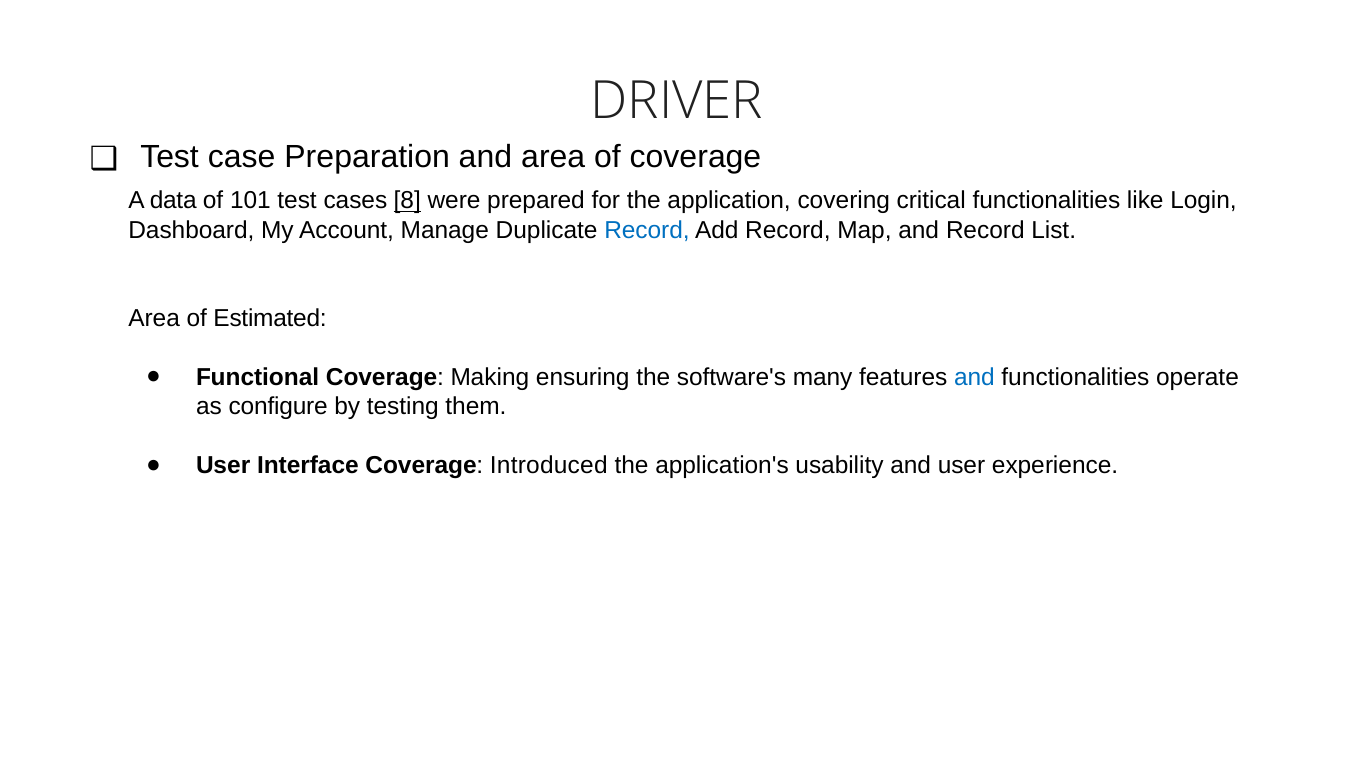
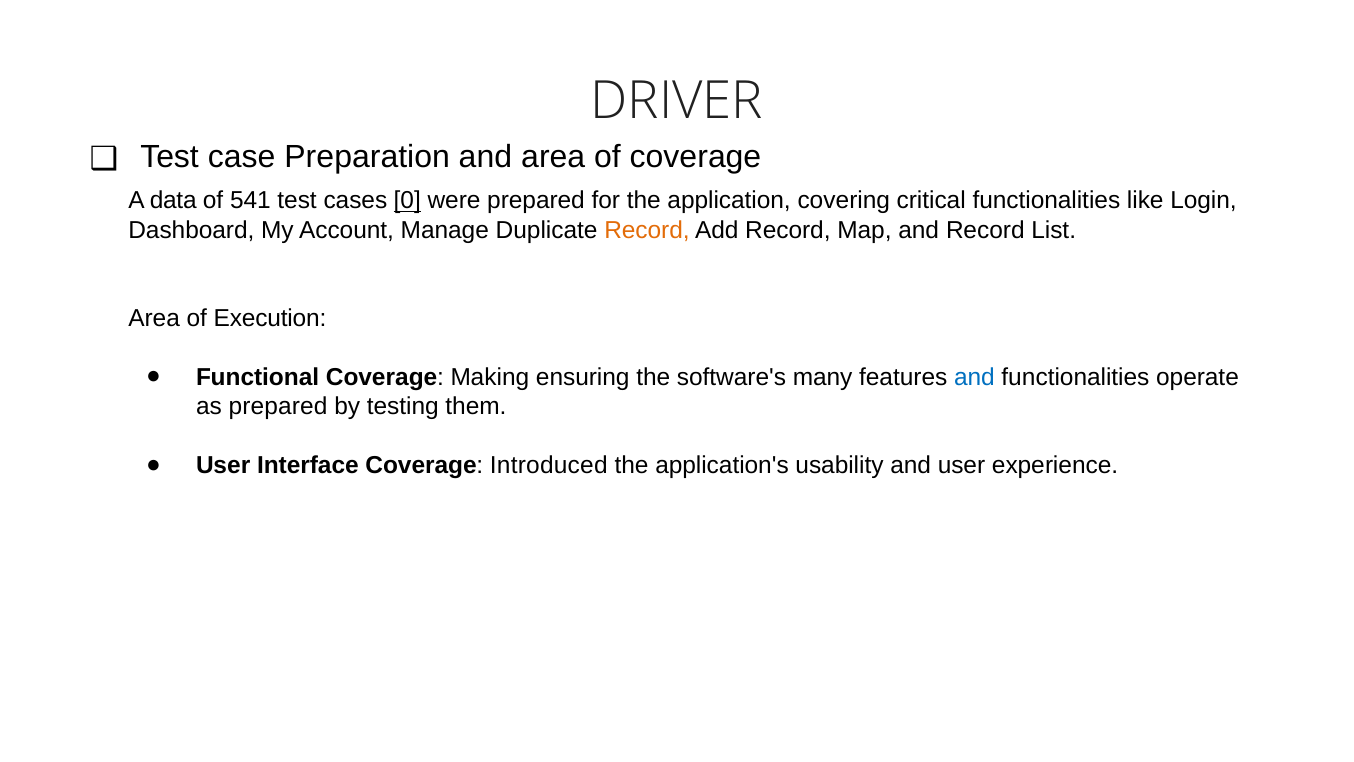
101: 101 -> 541 (250, 201)
8: 8 -> 0 (407, 201)
Record colour: blue -> orange (647, 230)
Estimated: Estimated -> Execution (270, 318)
as configure: configure -> prepared (278, 406)
